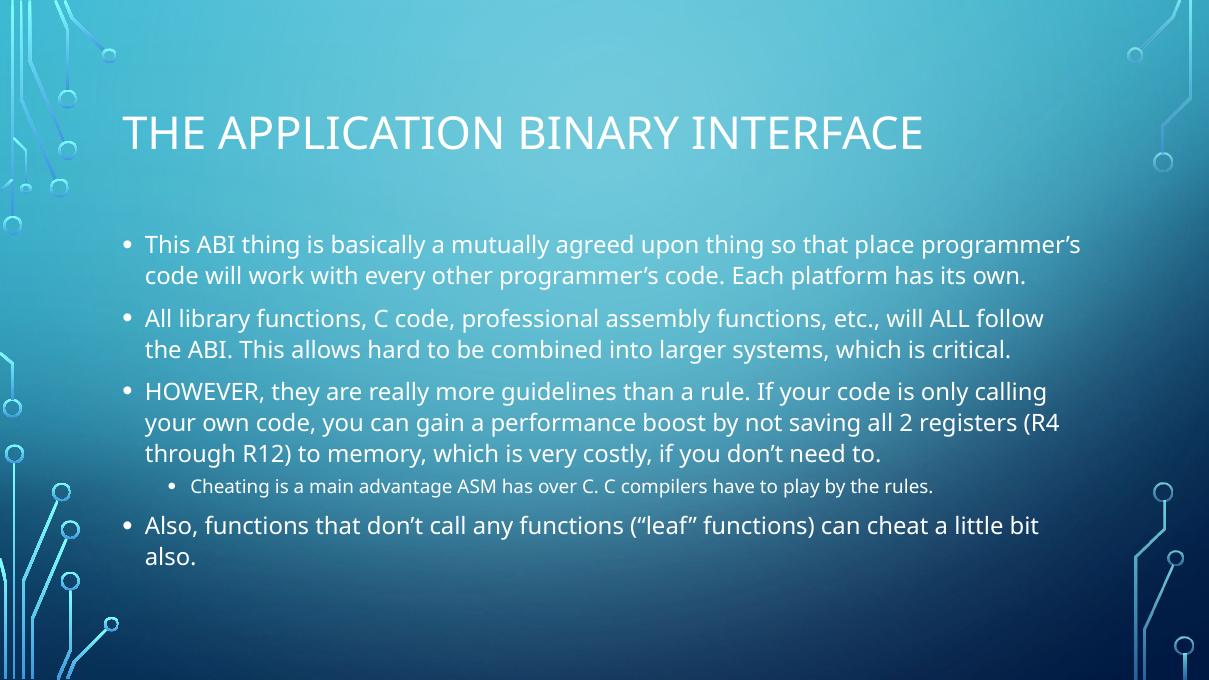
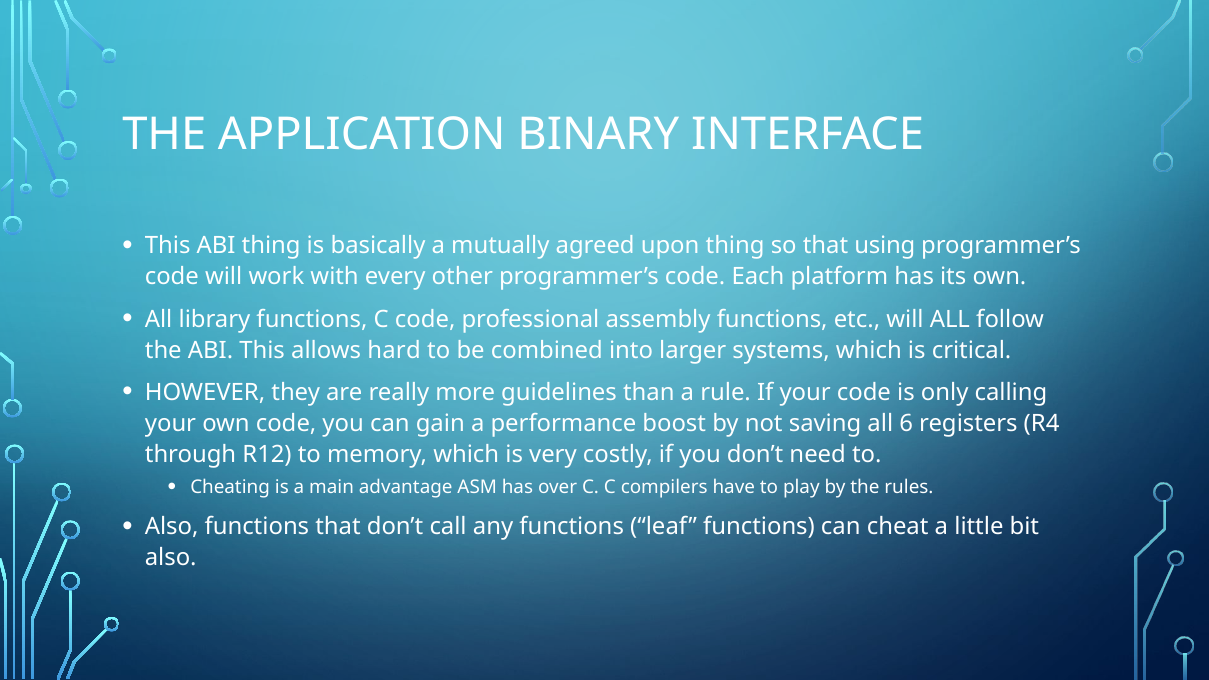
place: place -> using (885, 246)
2: 2 -> 6 (906, 423)
